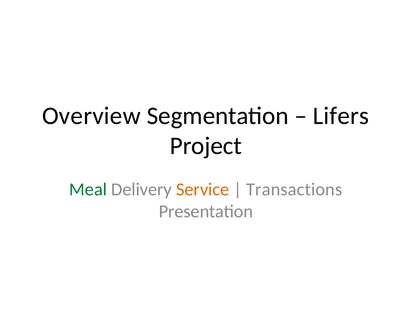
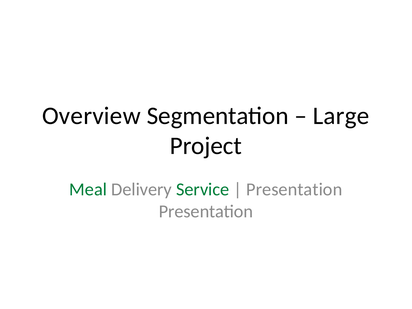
Lifers: Lifers -> Large (341, 116)
Service colour: orange -> green (203, 189)
Transactions: Transactions -> Presentation (294, 189)
